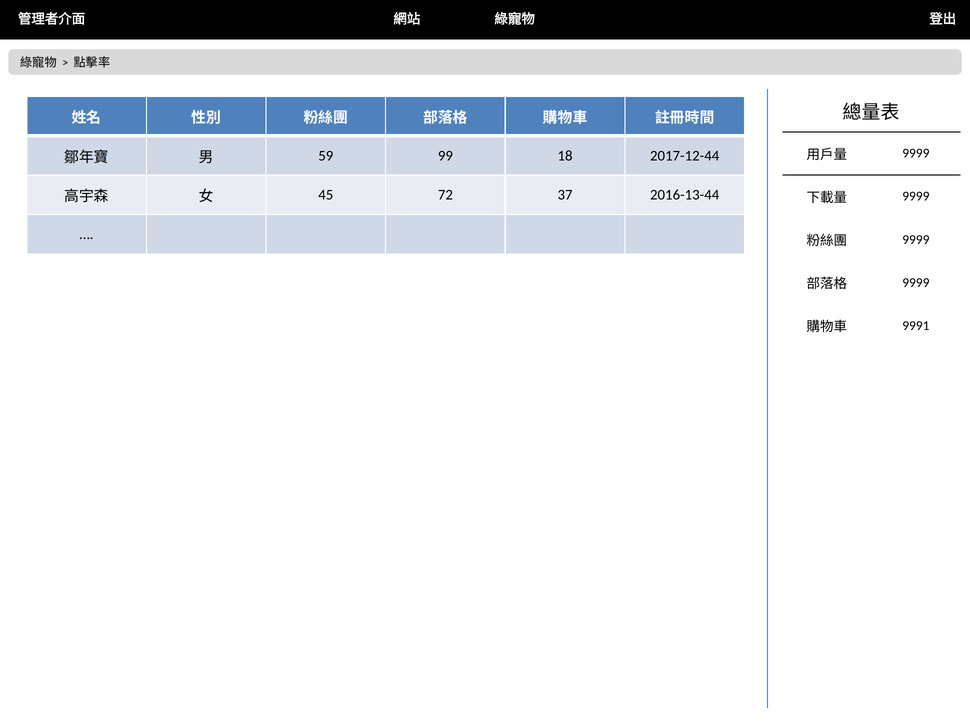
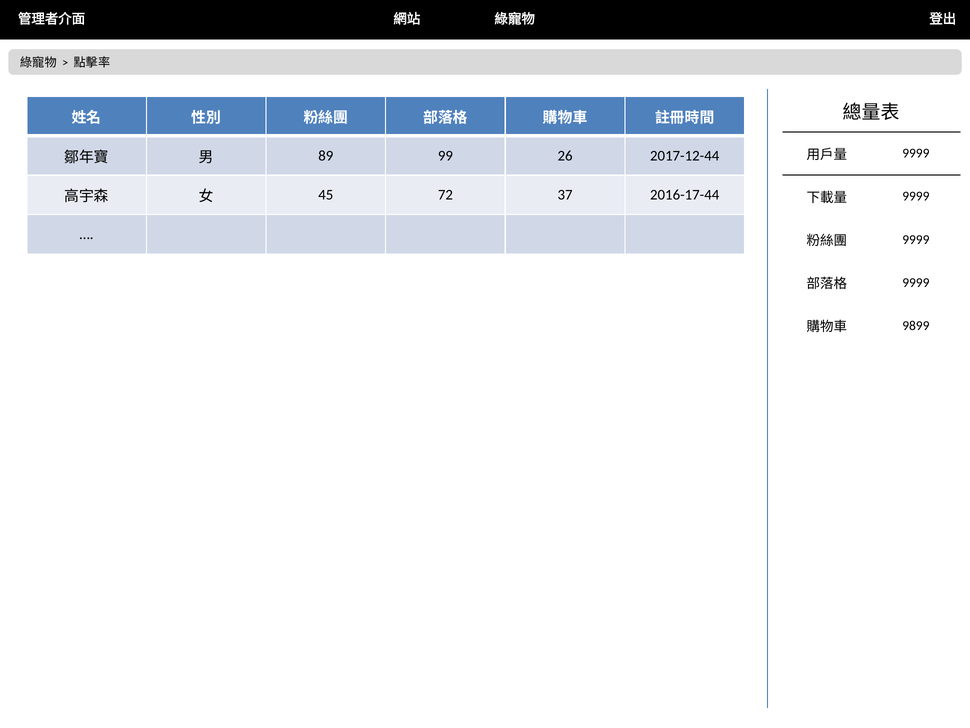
59: 59 -> 89 (326, 156)
18: 18 -> 26 (565, 156)
2016-13-44: 2016-13-44 -> 2016-17-44 (685, 195)
9991: 9991 -> 9899 (916, 325)
